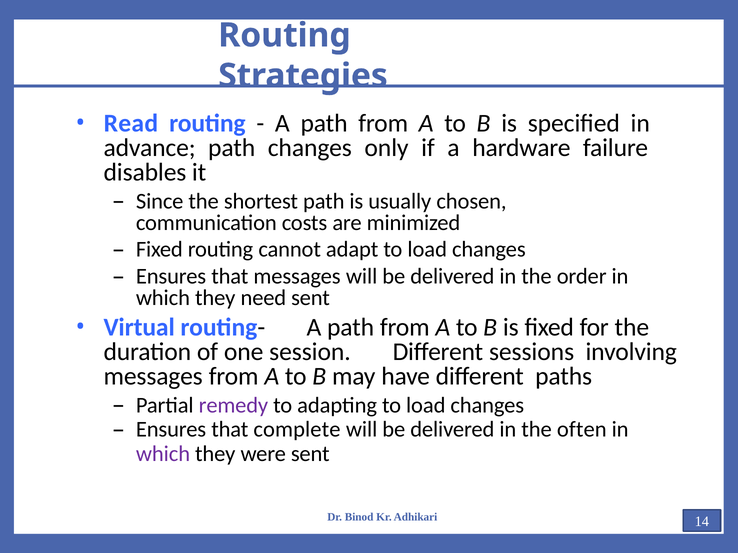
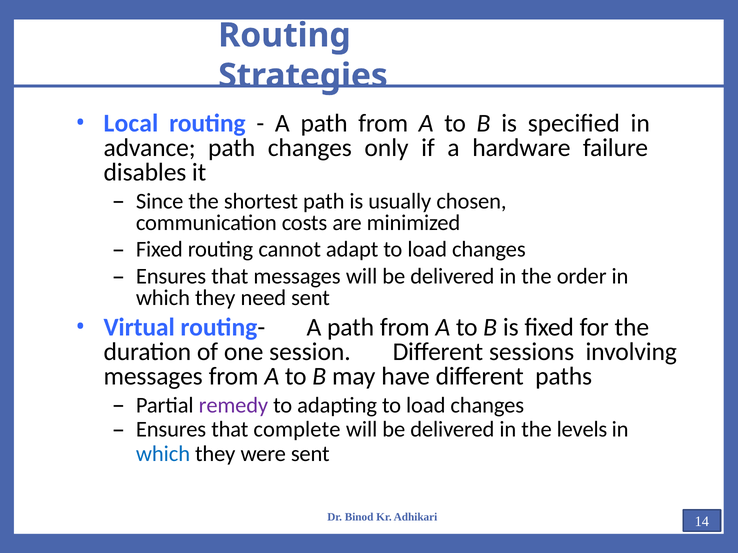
Read: Read -> Local (131, 123)
often: often -> levels (582, 430)
which colour: purple -> blue (163, 454)
